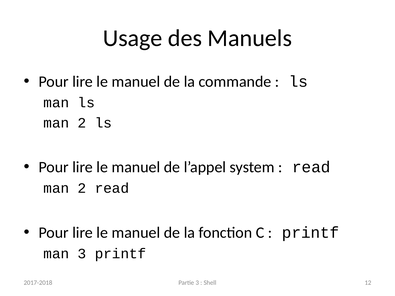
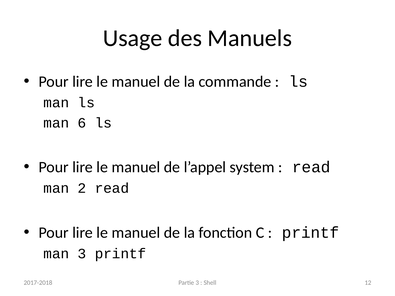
2: 2 -> 6 (82, 123)
